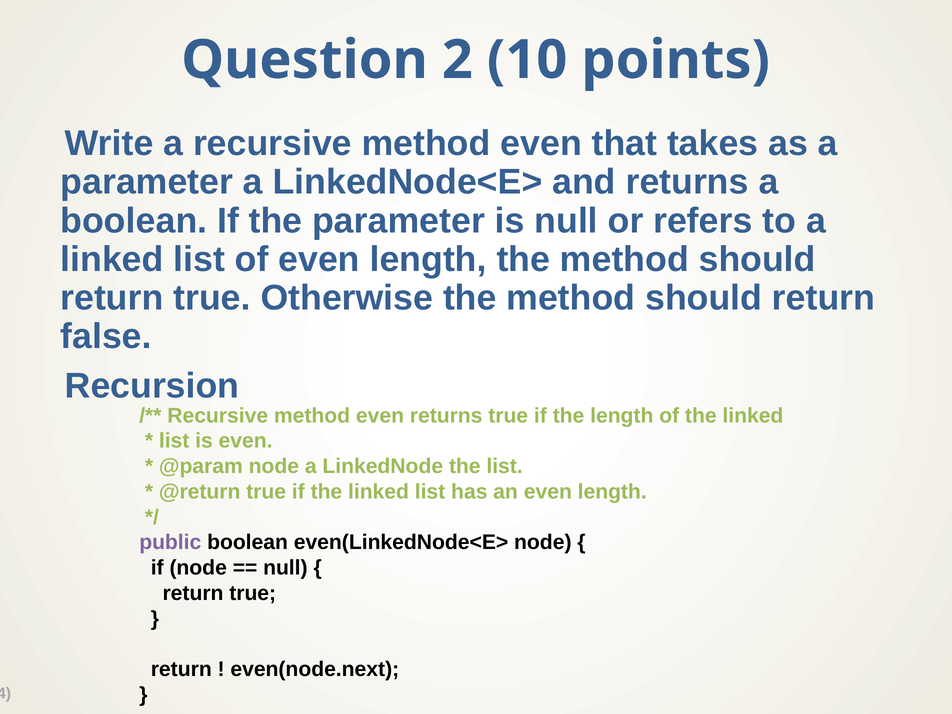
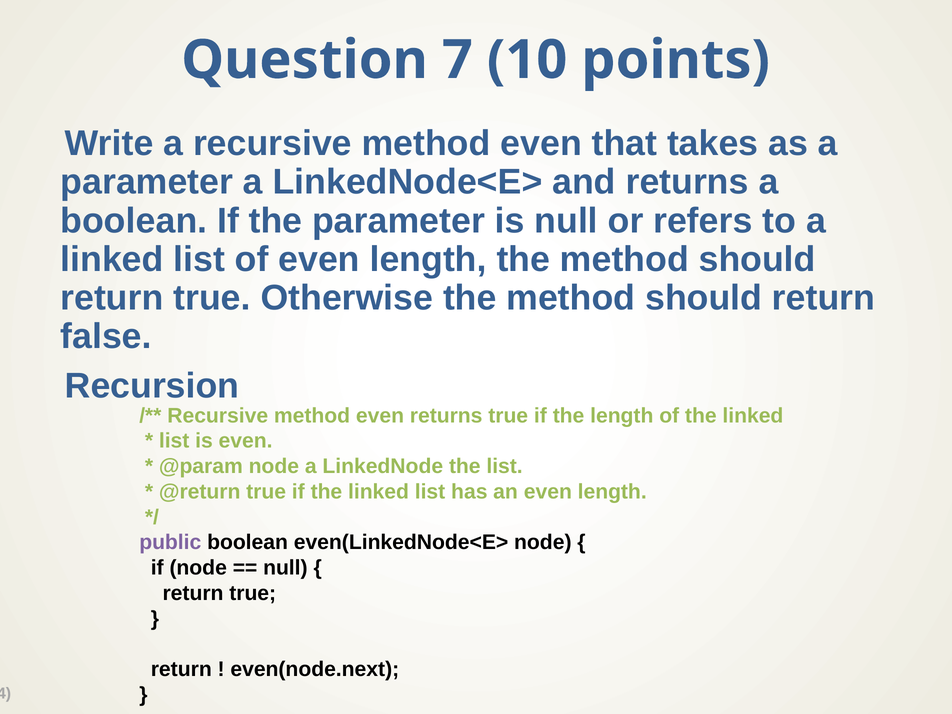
2: 2 -> 7 (457, 60)
